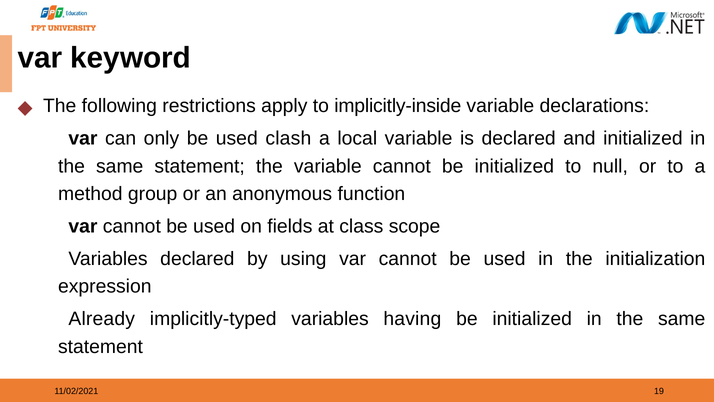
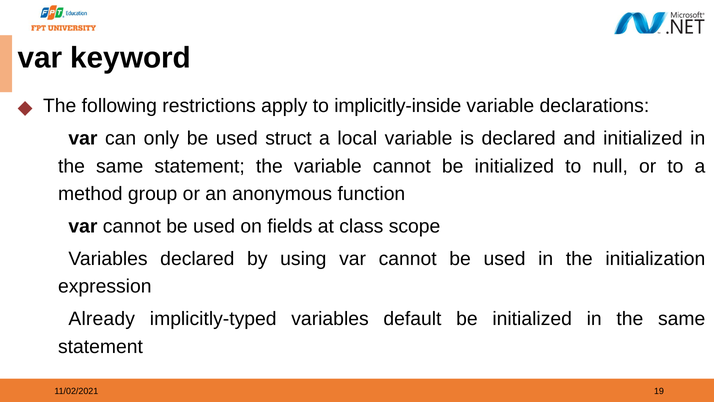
clash: clash -> struct (289, 138)
having: having -> default (412, 319)
